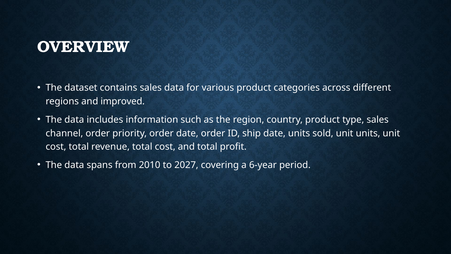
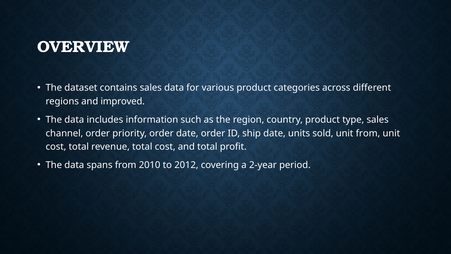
unit units: units -> from (368, 133)
2027: 2027 -> 2012 (186, 165)
6-year: 6-year -> 2-year (263, 165)
